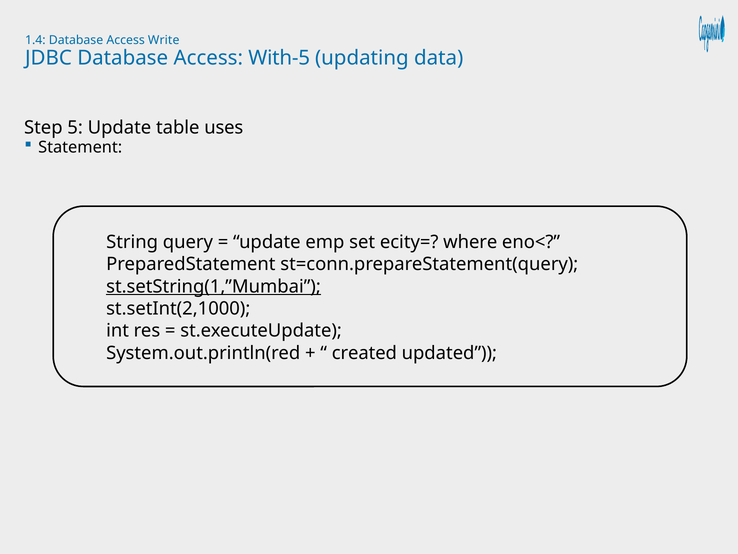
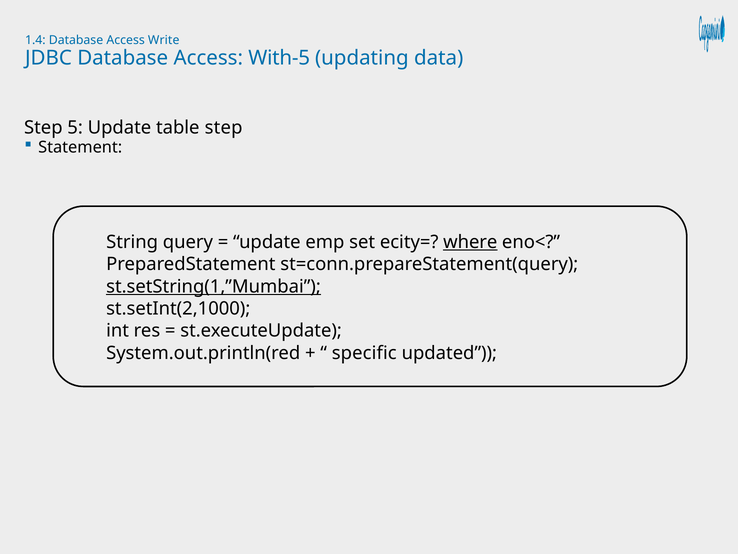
table uses: uses -> step (224, 128)
where underline: none -> present (470, 242)
created: created -> specific (364, 353)
